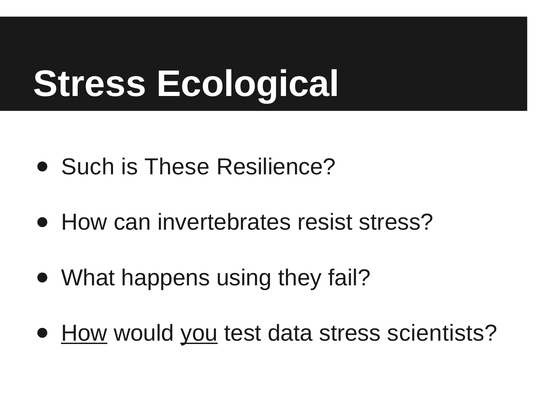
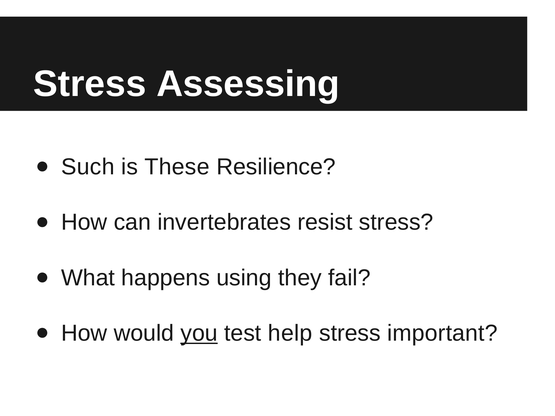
Ecological: Ecological -> Assessing (248, 84)
How underline: present -> none (84, 333)
data: data -> help (290, 333)
scientists: scientists -> important (442, 333)
